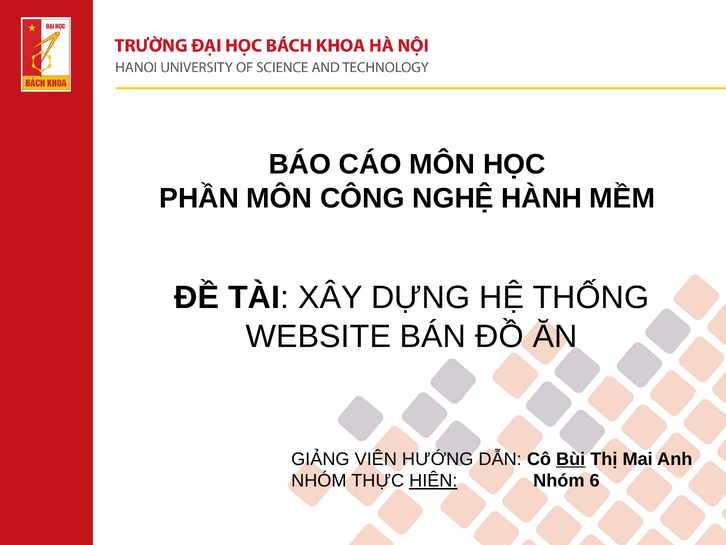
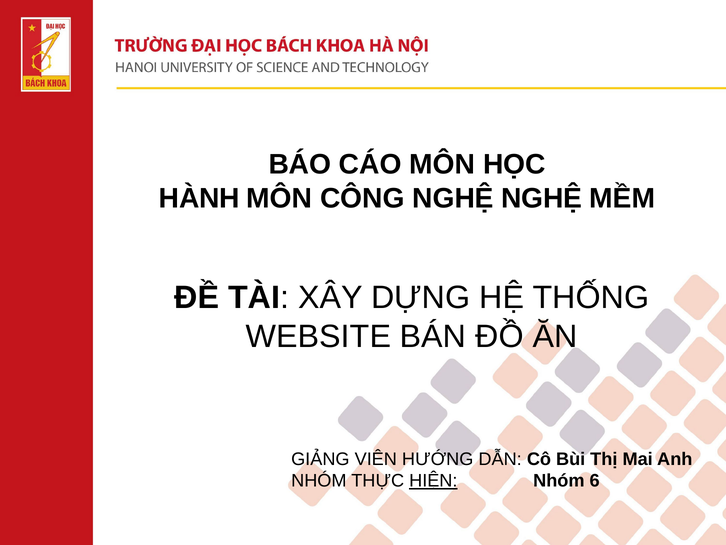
PHẦN: PHẦN -> HÀNH (199, 198)
NGHỆ HÀNH: HÀNH -> NGHỆ (542, 198)
Bùi underline: present -> none (571, 459)
